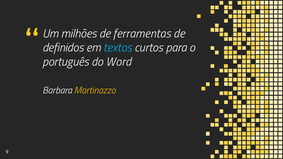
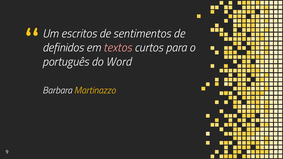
milhões: milhões -> escritos (79, 34)
ferramentas: ferramentas -> sentimentos (142, 34)
textos colour: light blue -> pink (118, 48)
